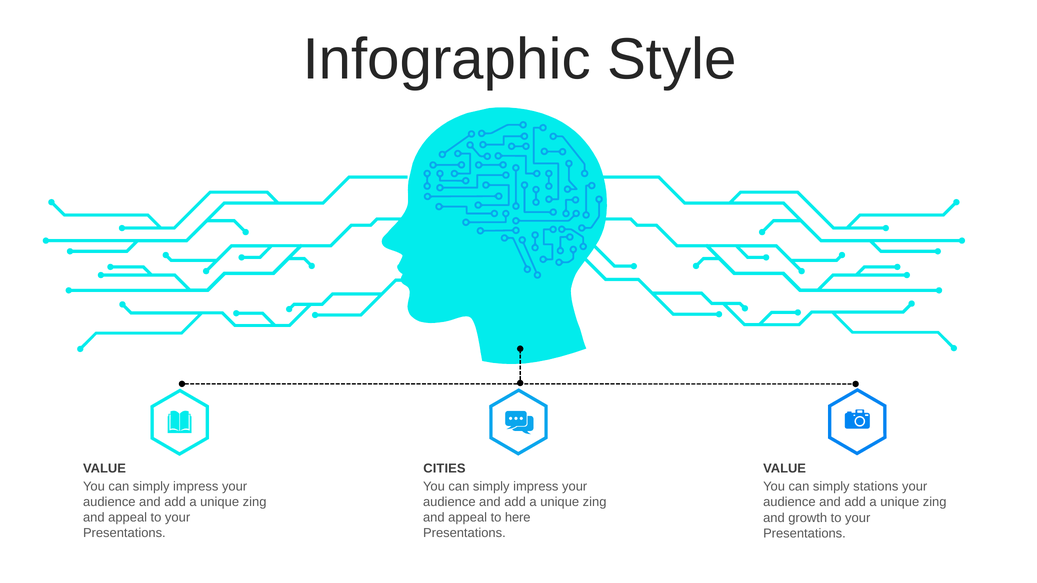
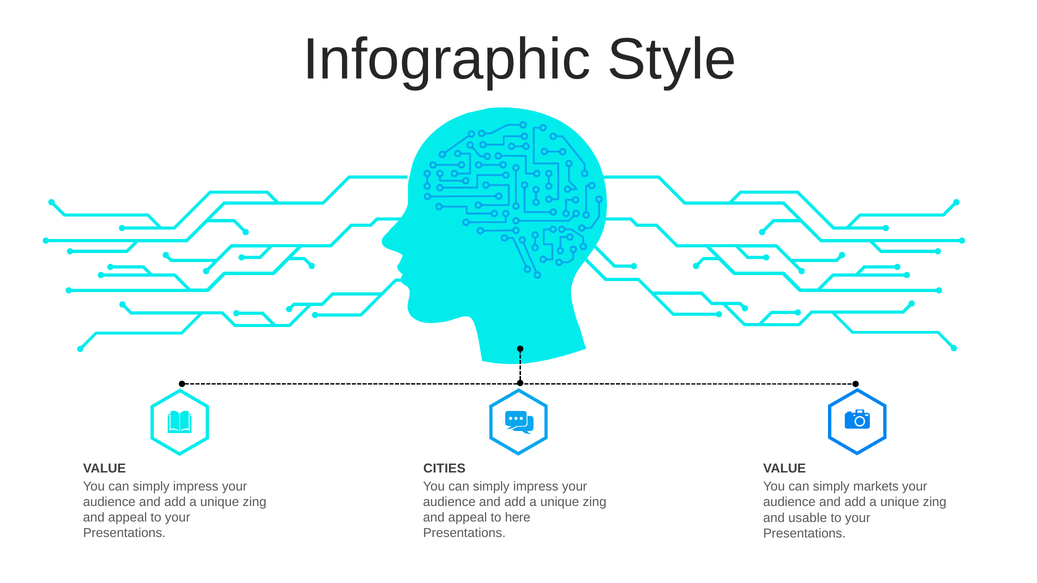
stations: stations -> markets (876, 487)
growth: growth -> usable (808, 518)
